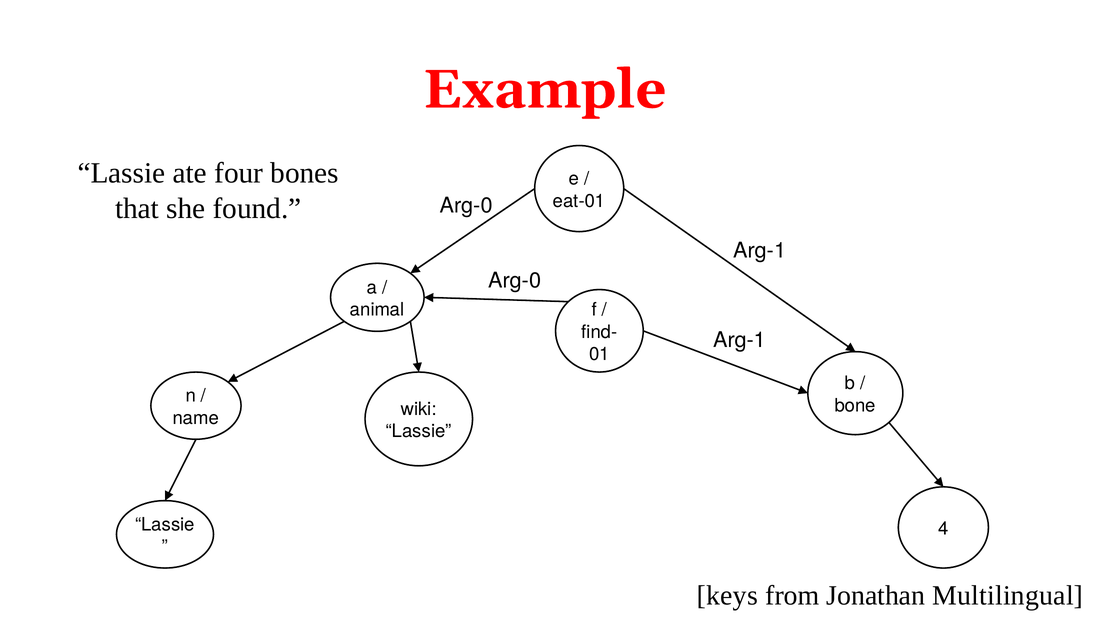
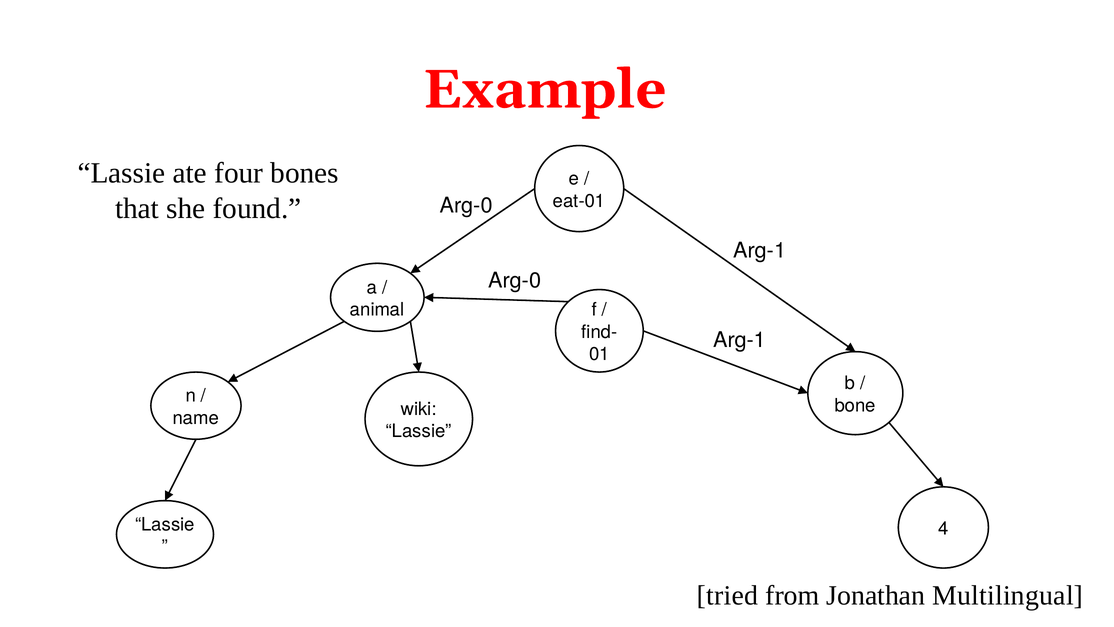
keys: keys -> tried (727, 595)
